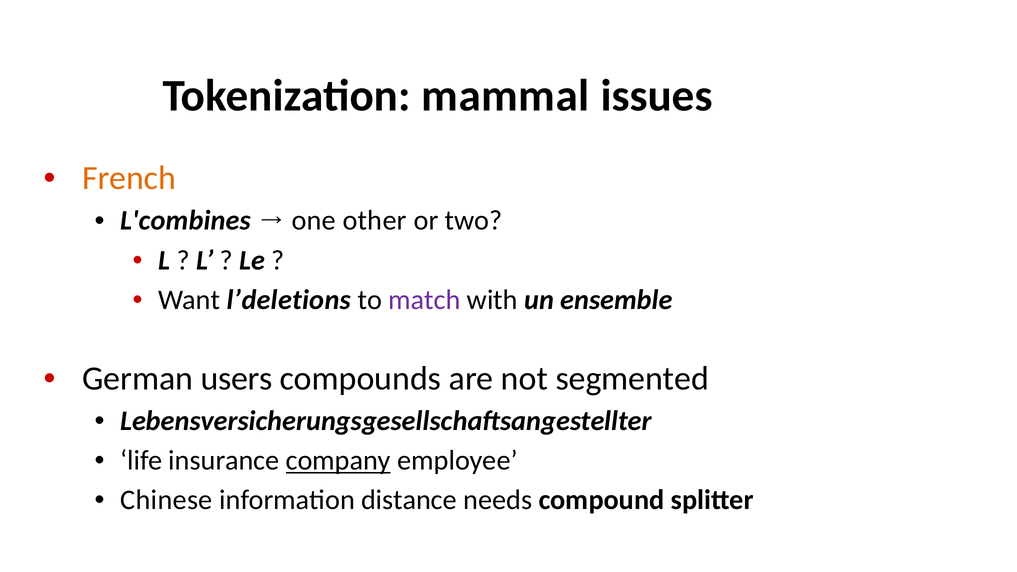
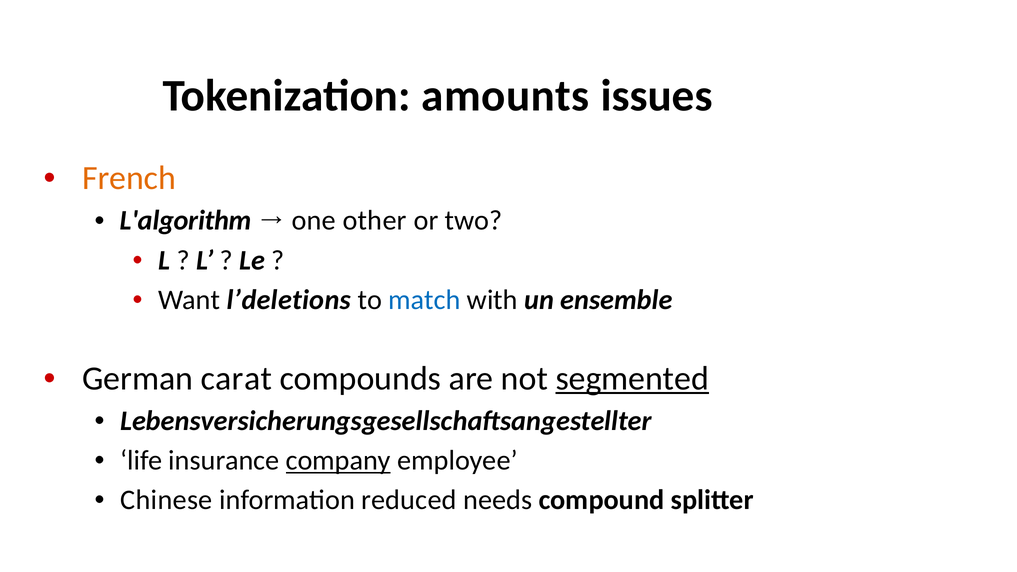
mammal: mammal -> amounts (505, 96)
L'combines: L'combines -> L'algorithm (186, 221)
match colour: purple -> blue (424, 300)
users: users -> carat (236, 378)
segmented underline: none -> present (632, 378)
distance: distance -> reduced (409, 500)
